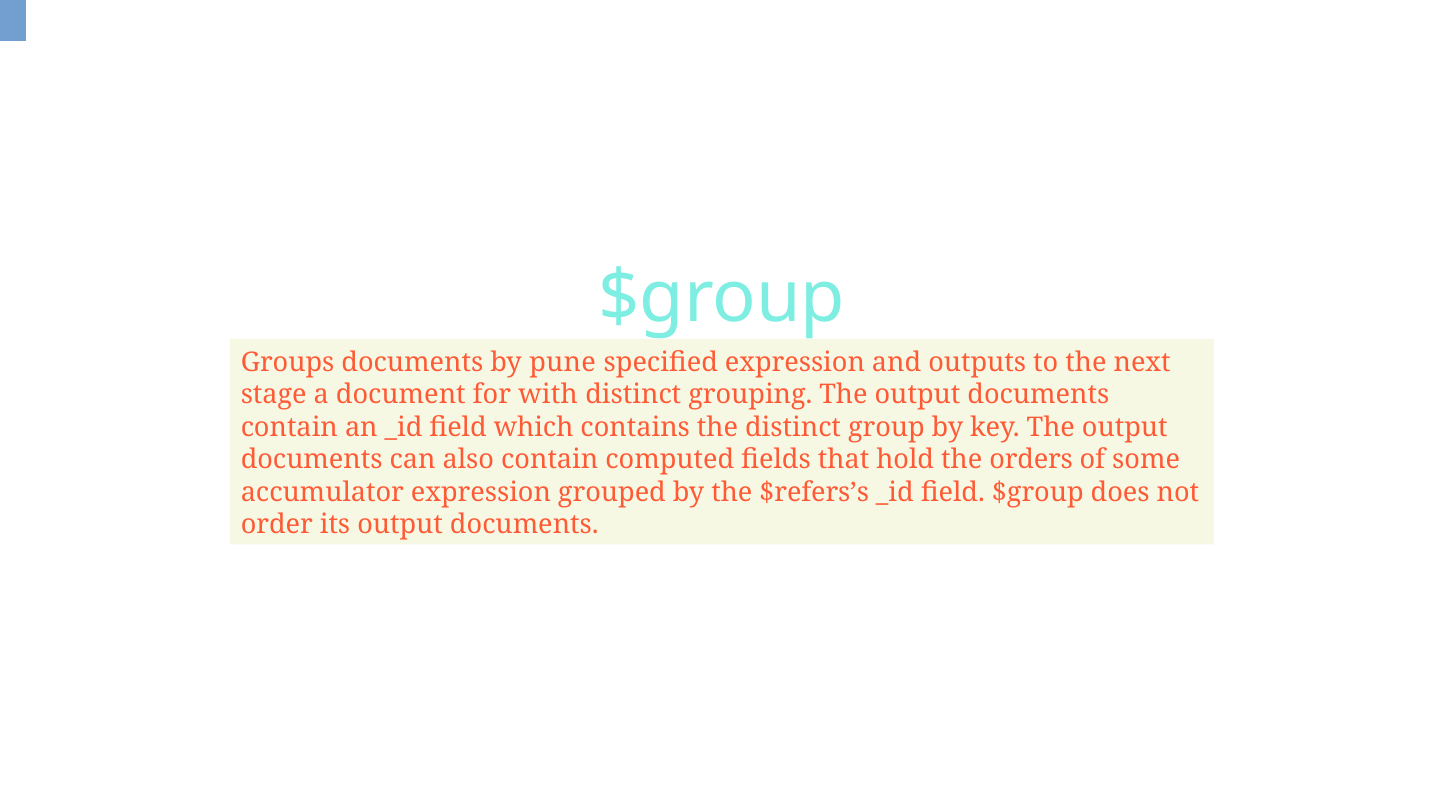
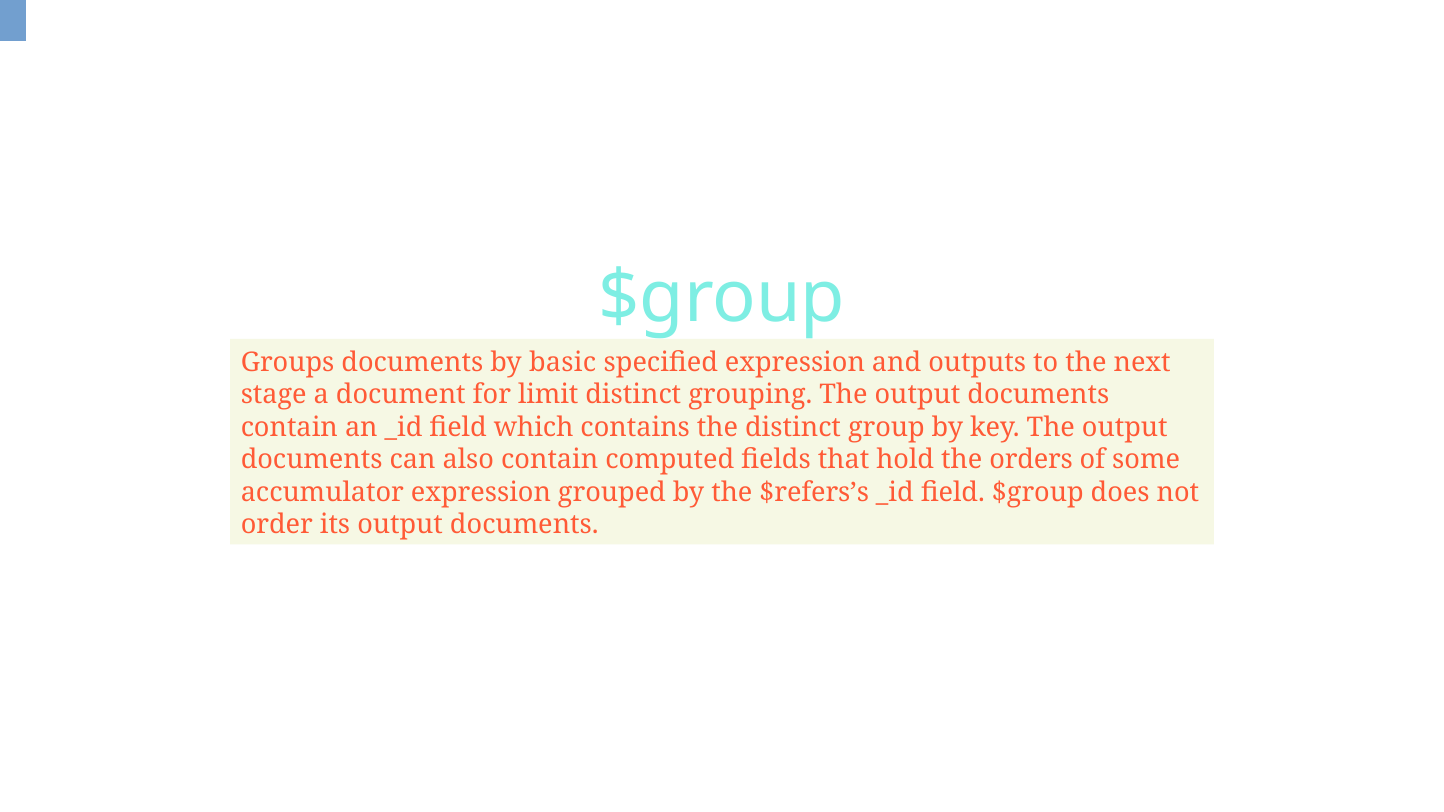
pune: pune -> basic (563, 362)
with: with -> limit (548, 395)
